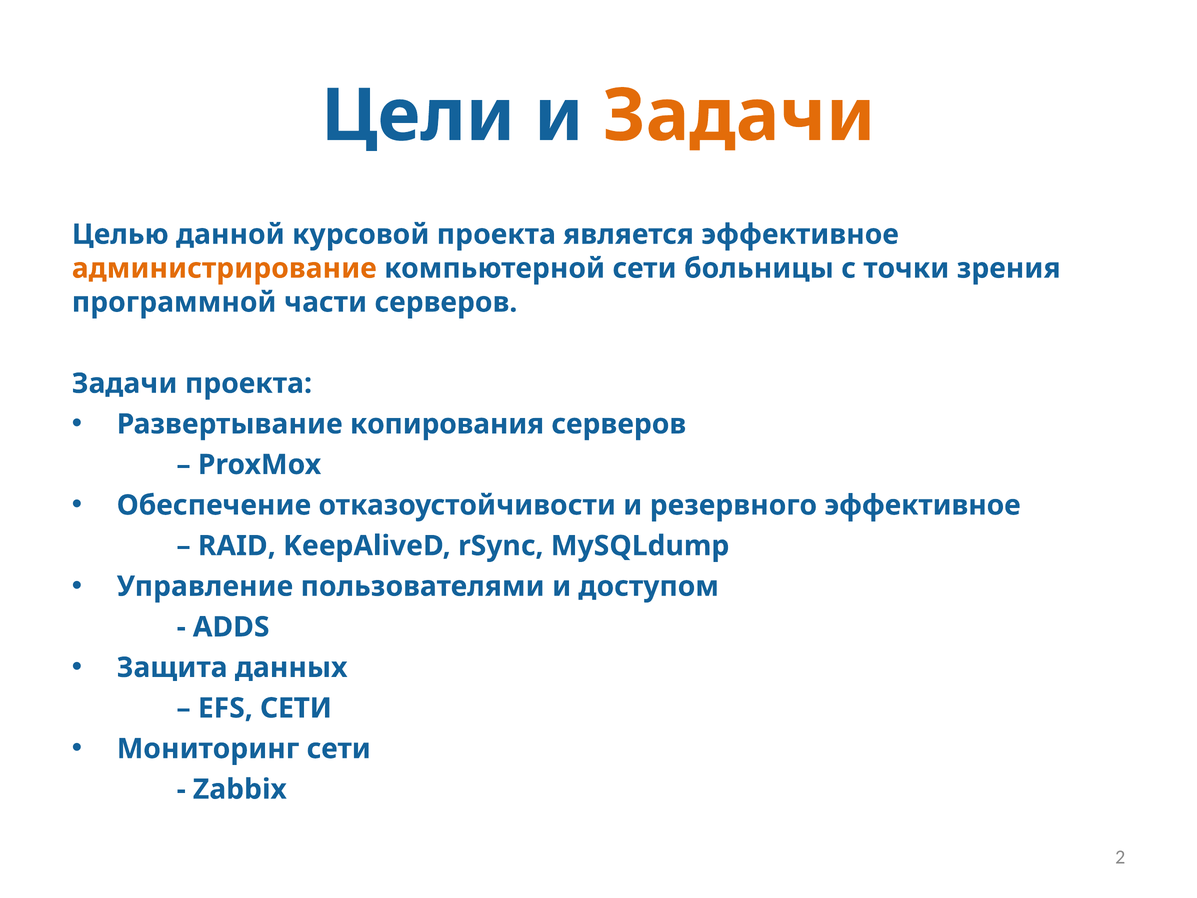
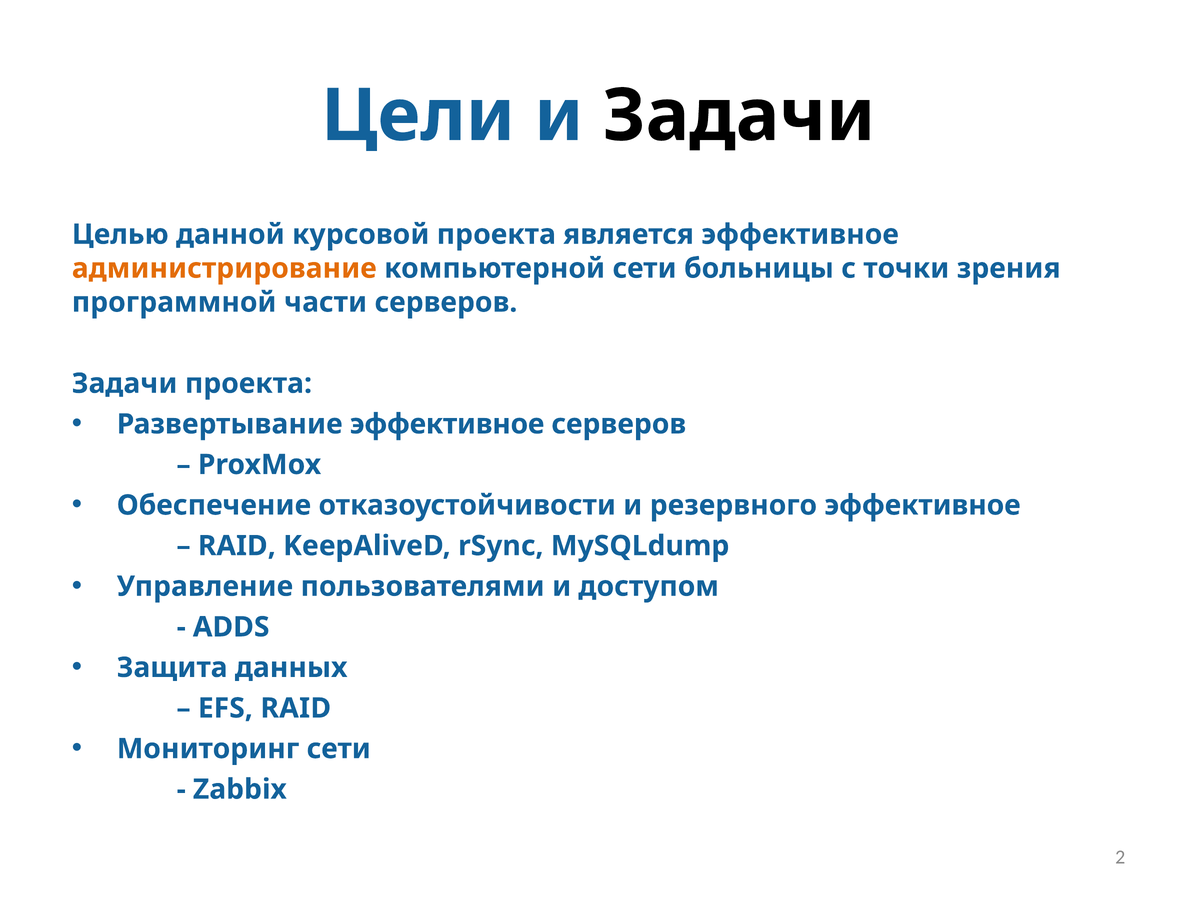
Задачи colour: orange -> black (739, 116)
Развертывание копирования: копирования -> эффективное (447, 424)
EFS СЕТИ: СЕТИ -> RAID (296, 708)
